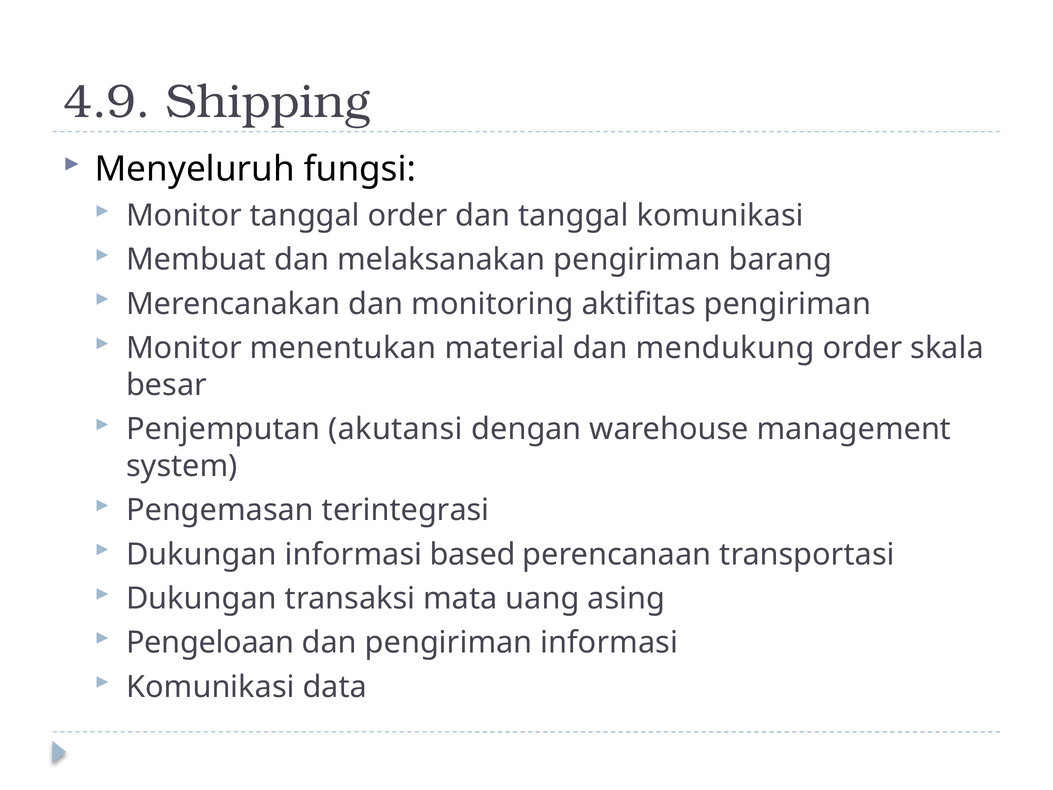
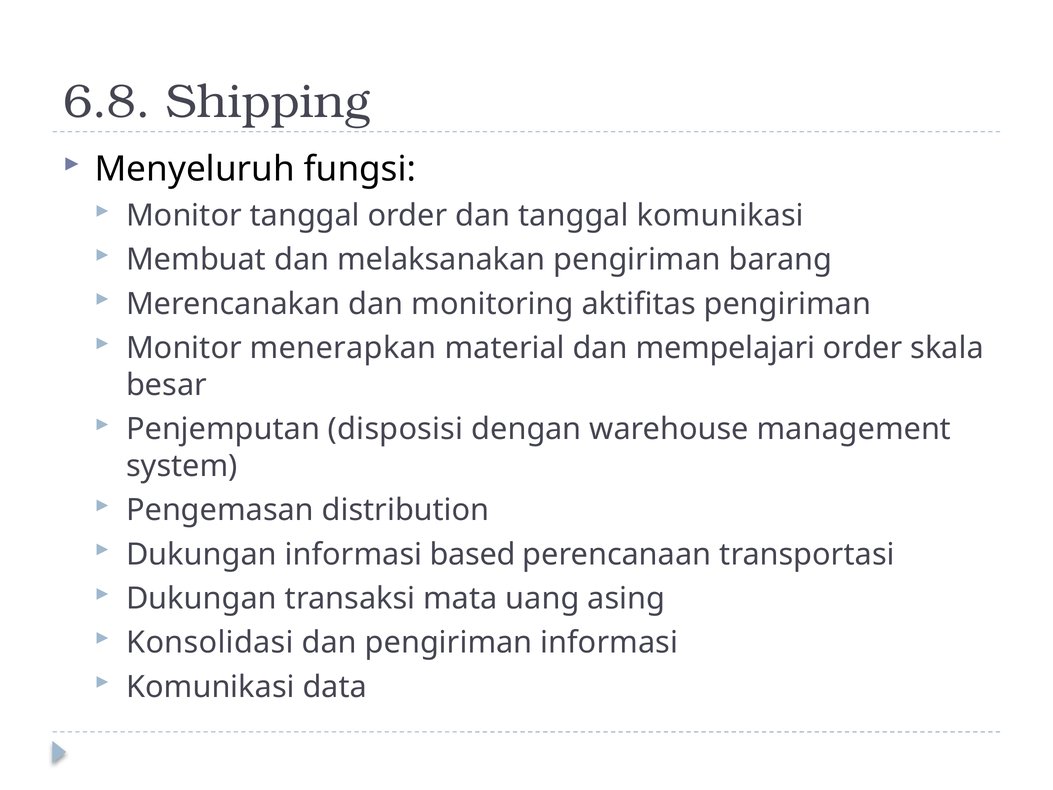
4.9: 4.9 -> 6.8 (107, 102)
menentukan: menentukan -> menerapkan (343, 348)
mendukung: mendukung -> mempelajari (725, 348)
akutansi: akutansi -> disposisi (396, 429)
terintegrasi: terintegrasi -> distribution (406, 510)
Pengeloaan: Pengeloaan -> Konsolidasi (210, 643)
